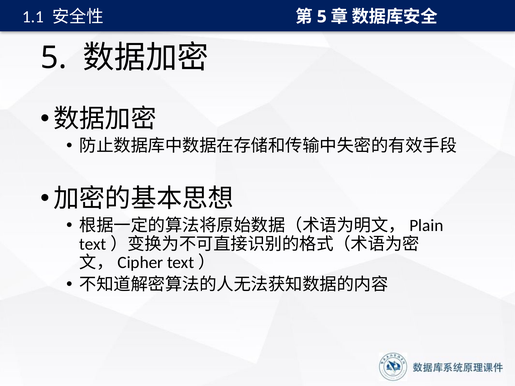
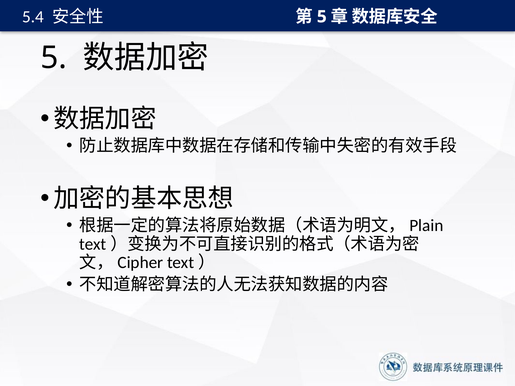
1.1: 1.1 -> 5.4 (33, 17)
